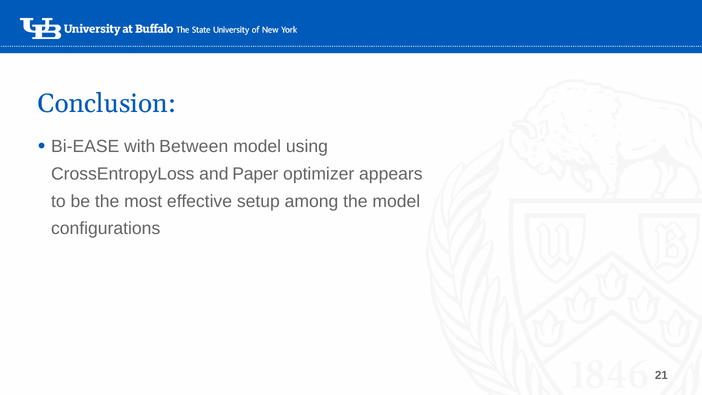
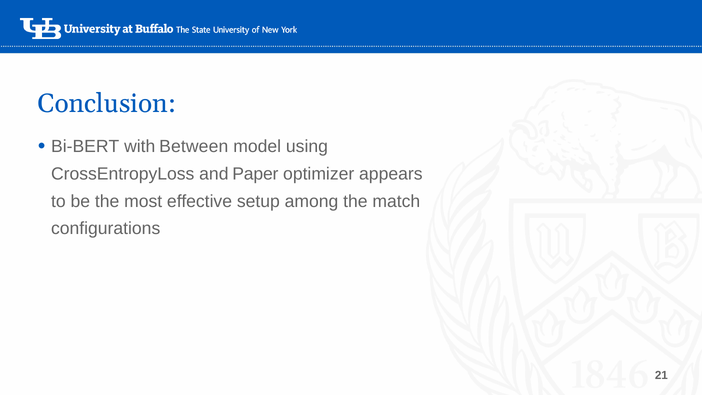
Bi-EASE: Bi-EASE -> Bi-BERT (85, 147)
the model: model -> match (396, 201)
